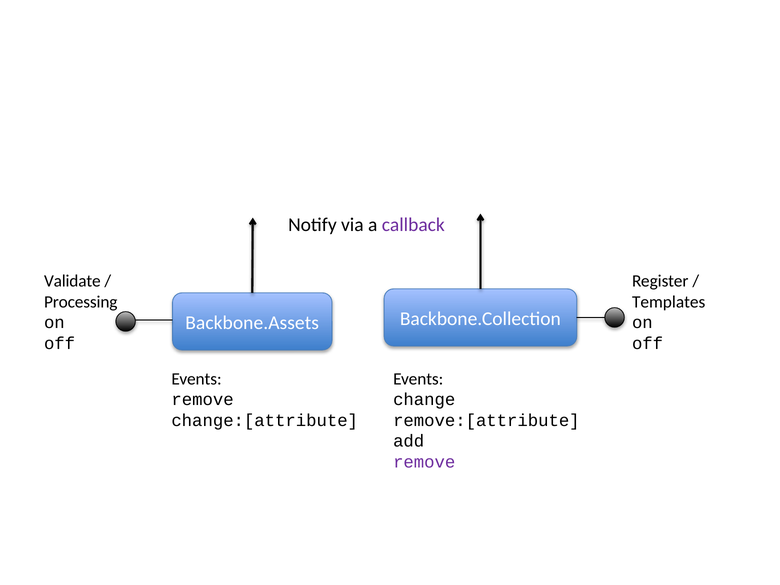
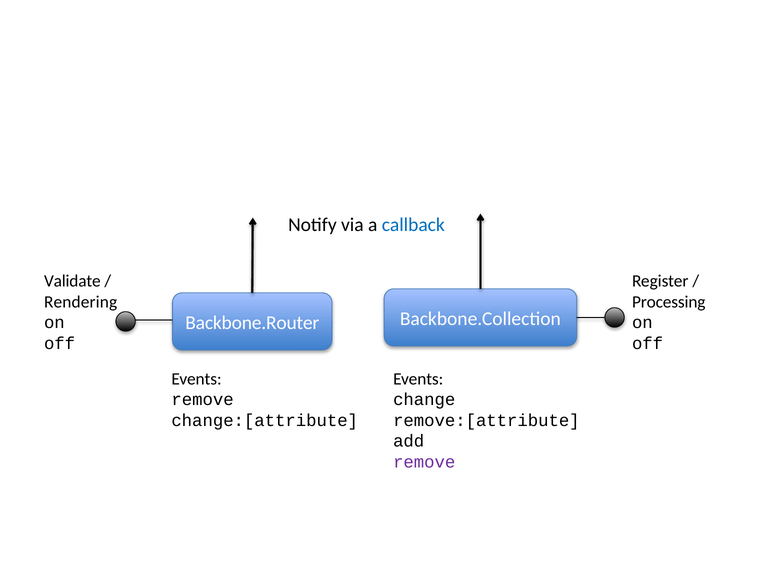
callback colour: purple -> blue (413, 225)
Processing: Processing -> Rendering (81, 302)
Templates: Templates -> Processing (669, 302)
Backbone.Assets: Backbone.Assets -> Backbone.Router (252, 323)
